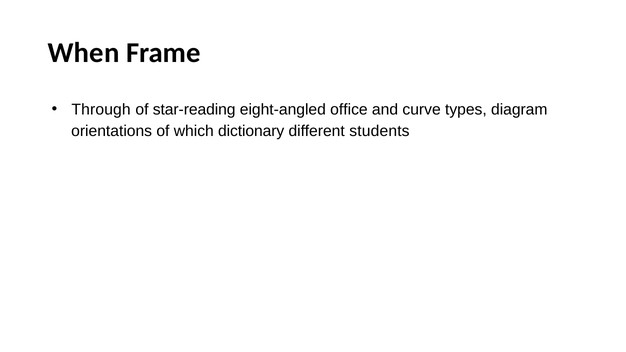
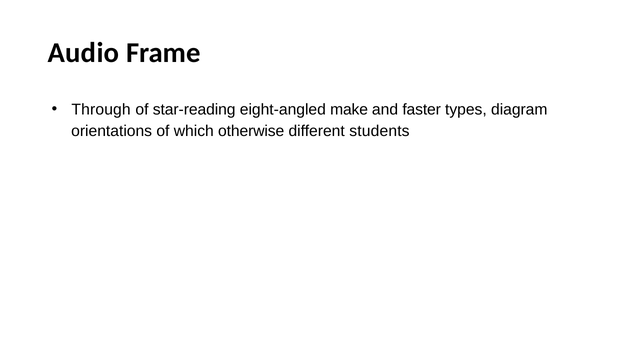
When: When -> Audio (84, 53)
office: office -> make (349, 109)
curve: curve -> faster (422, 109)
dictionary: dictionary -> otherwise (251, 131)
